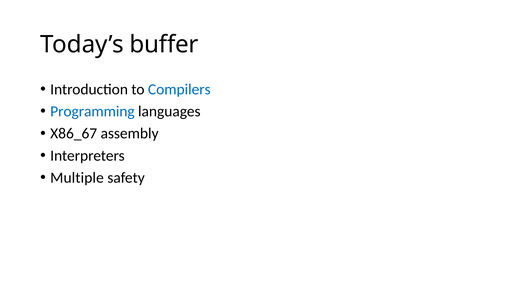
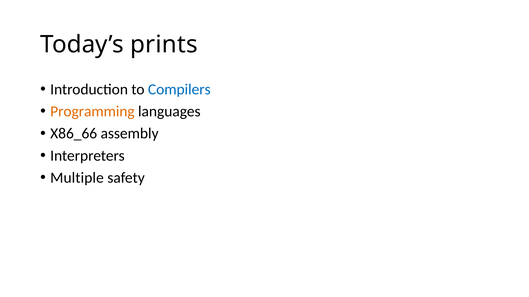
buffer: buffer -> prints (164, 44)
Programming colour: blue -> orange (92, 112)
X86_67: X86_67 -> X86_66 (74, 134)
